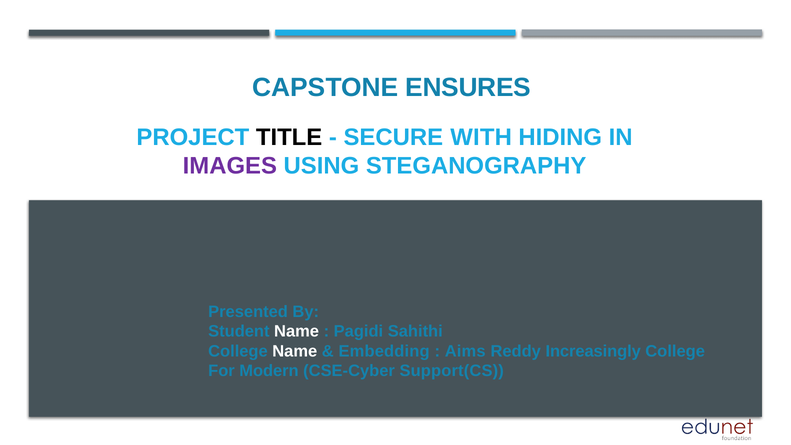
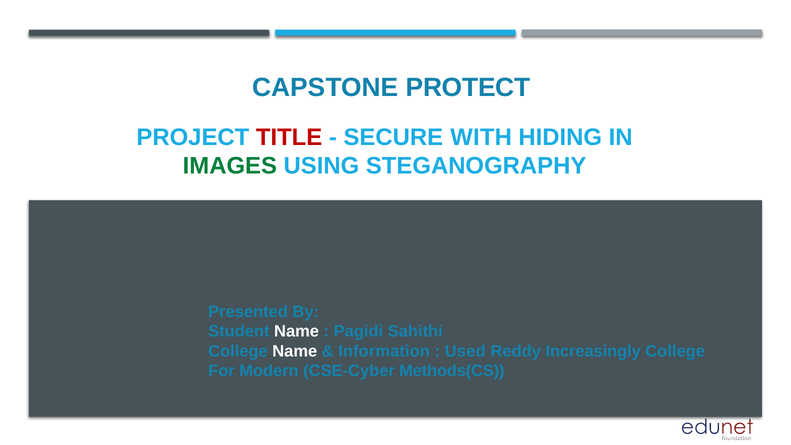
ENSURES: ENSURES -> PROTECT (468, 88)
TITLE colour: black -> red (289, 137)
IMAGES colour: purple -> green (230, 166)
Embedding: Embedding -> Information (384, 351)
Aims: Aims -> Used (465, 351)
Support(CS: Support(CS -> Methods(CS (452, 371)
